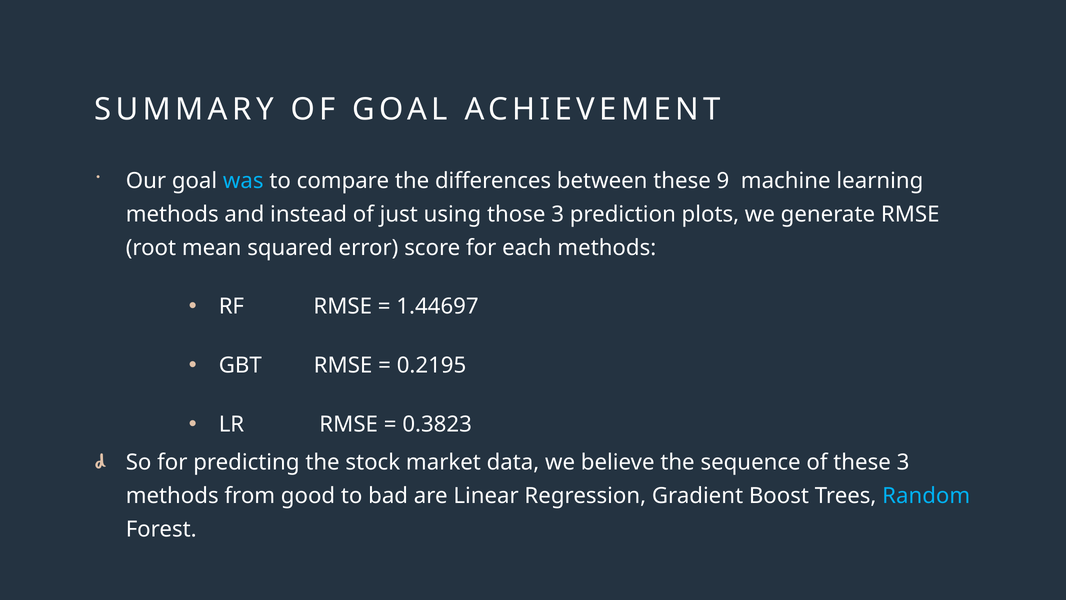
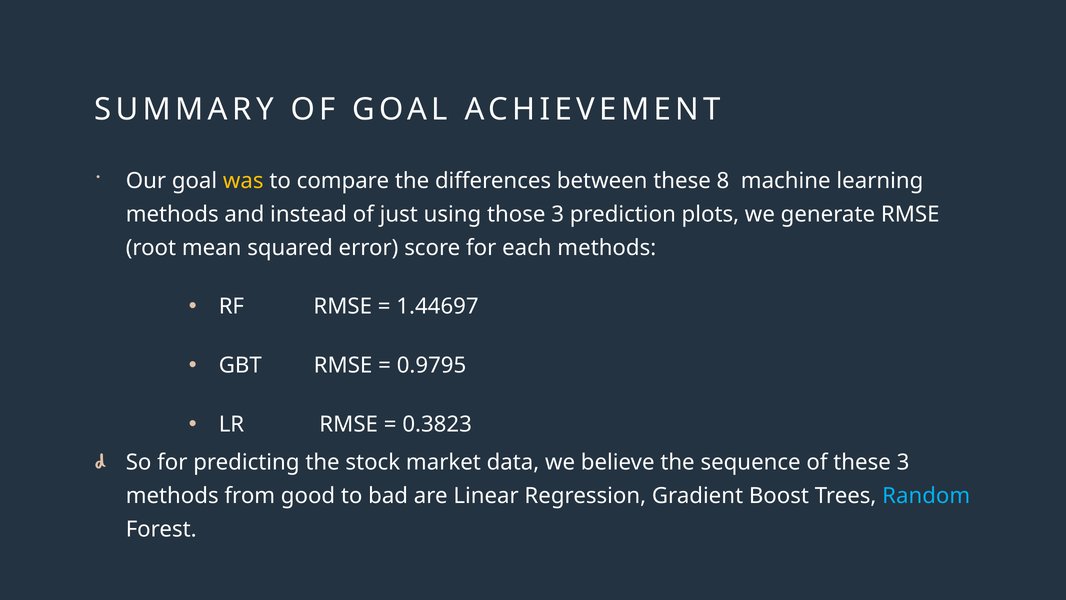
was colour: light blue -> yellow (243, 181)
9: 9 -> 8 (723, 181)
0.2195: 0.2195 -> 0.9795 (432, 365)
